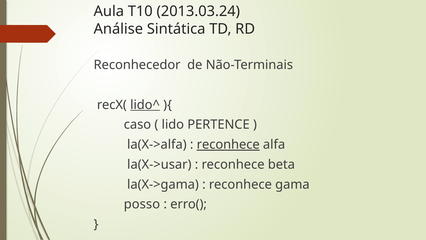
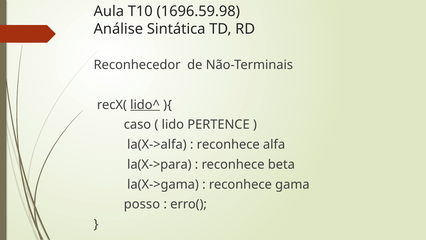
2013.03.24: 2013.03.24 -> 1696.59.98 (198, 11)
reconhece underline: present -> none (228, 144)
la(X->usar: la(X->usar -> la(X->para (159, 164)
